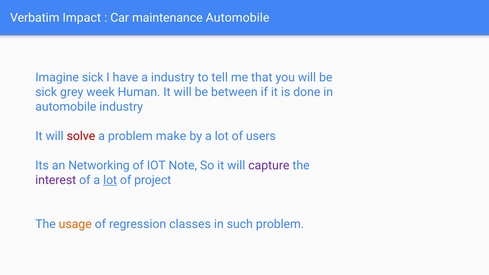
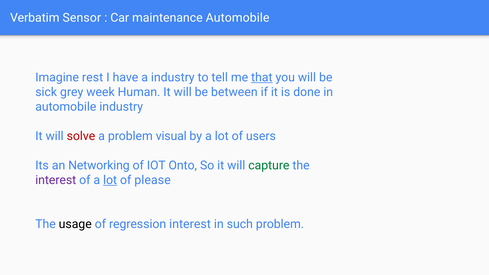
Impact: Impact -> Sensor (82, 18)
Imagine sick: sick -> rest (93, 77)
that underline: none -> present (262, 77)
make: make -> visual (171, 136)
Note: Note -> Onto (183, 165)
capture colour: purple -> green (269, 165)
project: project -> please (153, 180)
usage colour: orange -> black (75, 224)
regression classes: classes -> interest (190, 224)
